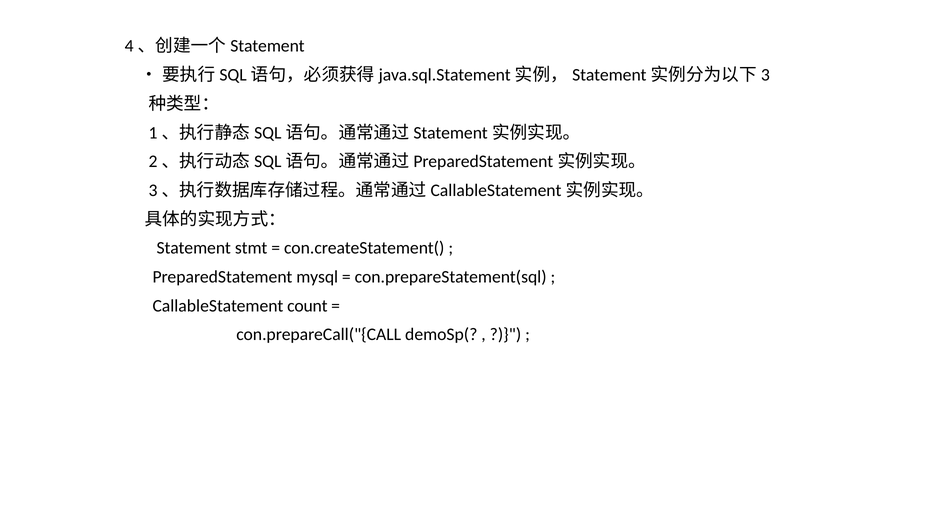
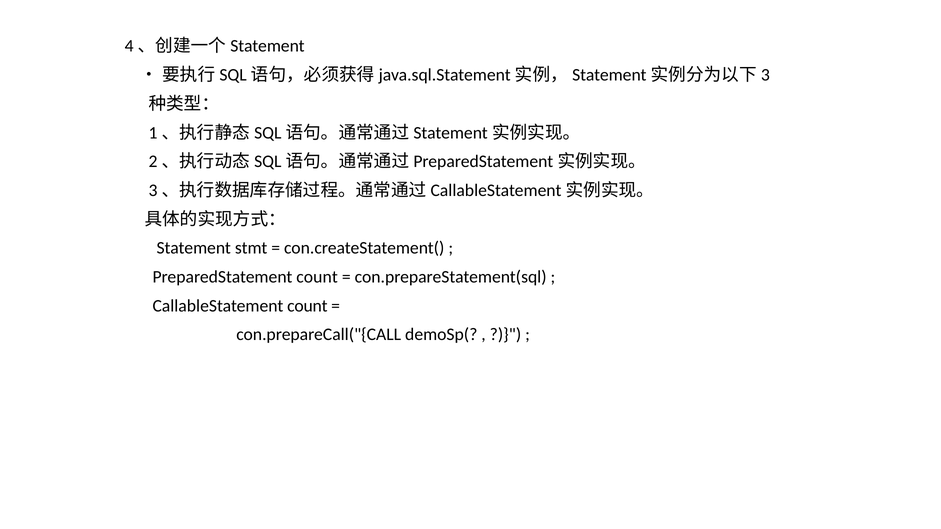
PreparedStatement mysql: mysql -> count (317, 277)
